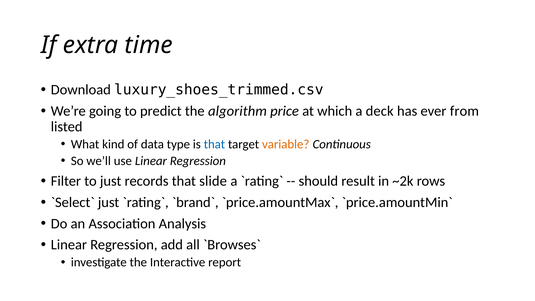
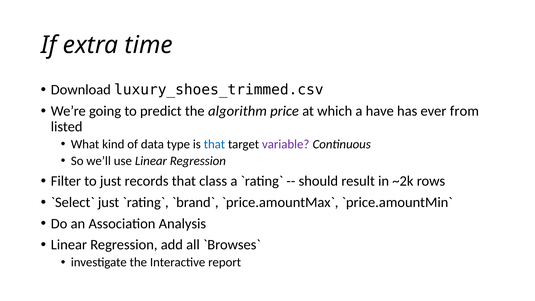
deck: deck -> have (380, 111)
variable colour: orange -> purple (286, 144)
slide: slide -> class (213, 181)
